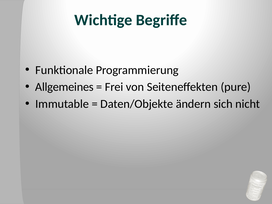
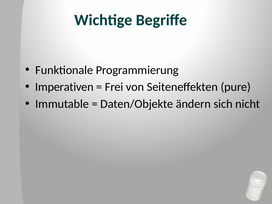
Allgemeines: Allgemeines -> Imperativen (64, 87)
